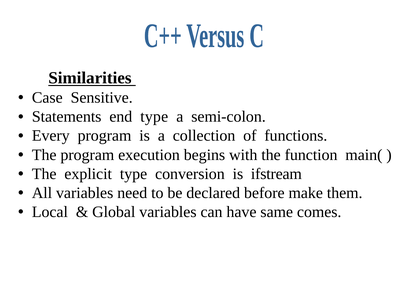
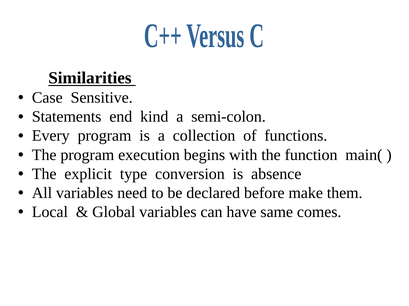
end type: type -> kind (154, 117)
ifstream: ifstream -> absence (276, 174)
